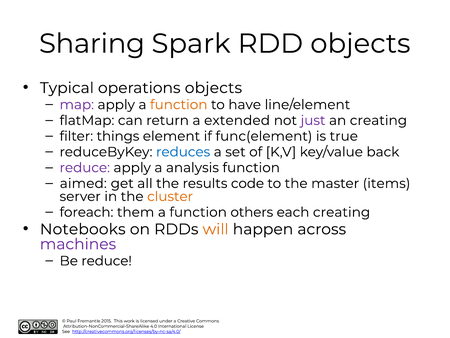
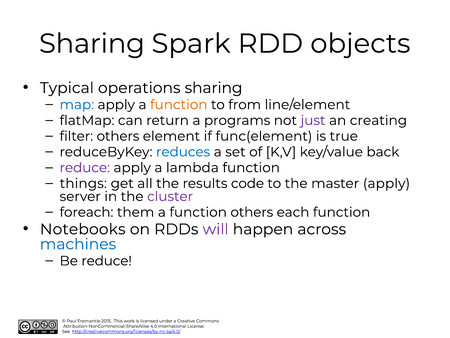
operations objects: objects -> sharing (214, 88)
map colour: purple -> blue (77, 105)
have: have -> from (245, 105)
extended: extended -> programs (237, 120)
filter things: things -> others (118, 136)
analysis: analysis -> lambda (192, 167)
aimed: aimed -> things (83, 183)
master items: items -> apply (386, 183)
cluster colour: orange -> purple (170, 196)
each creating: creating -> function (342, 212)
will colour: orange -> purple (216, 229)
machines colour: purple -> blue (78, 244)
